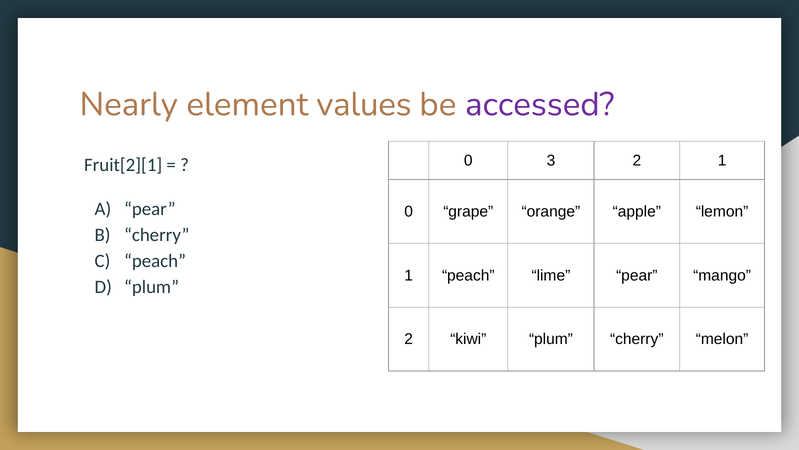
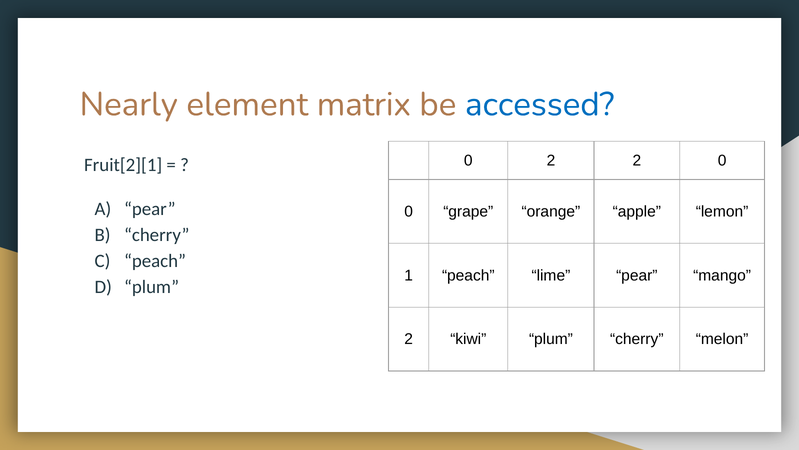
values: values -> matrix (364, 104)
accessed colour: purple -> blue (540, 104)
0 3: 3 -> 2 (551, 160)
2 1: 1 -> 0 (722, 160)
